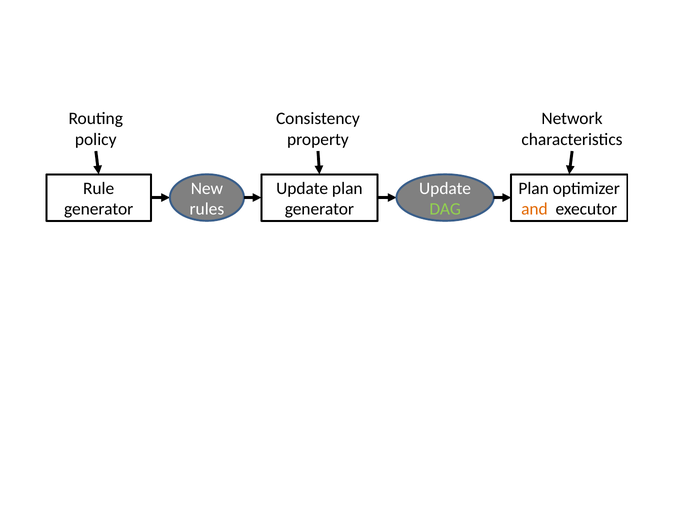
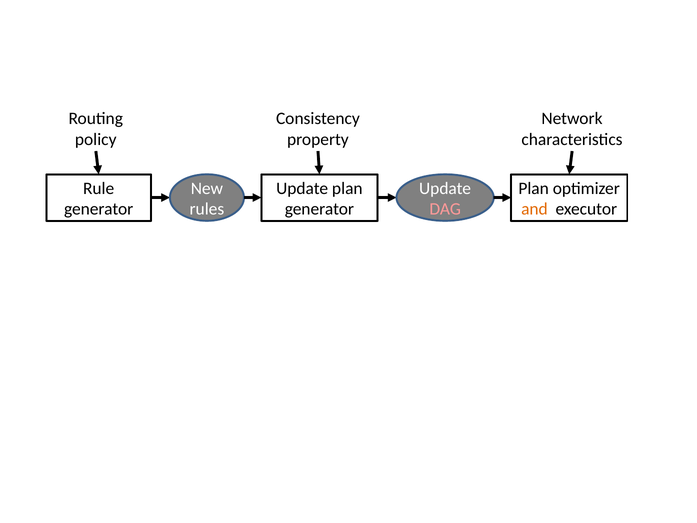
DAG colour: light green -> pink (445, 209)
